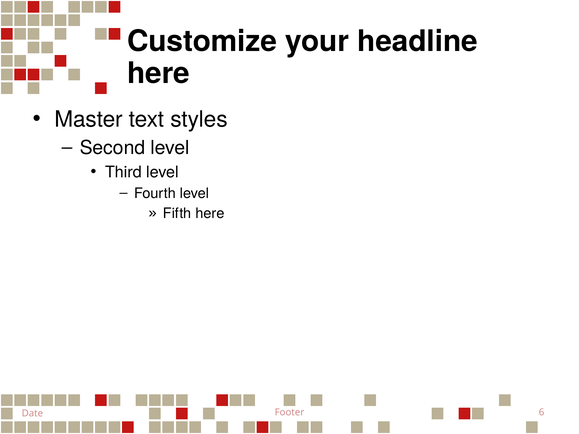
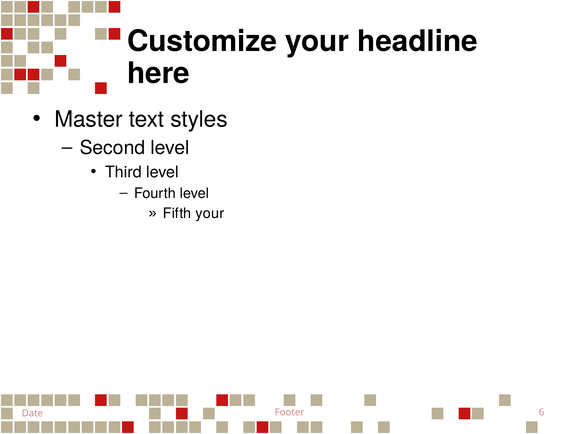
Fifth here: here -> your (210, 214)
